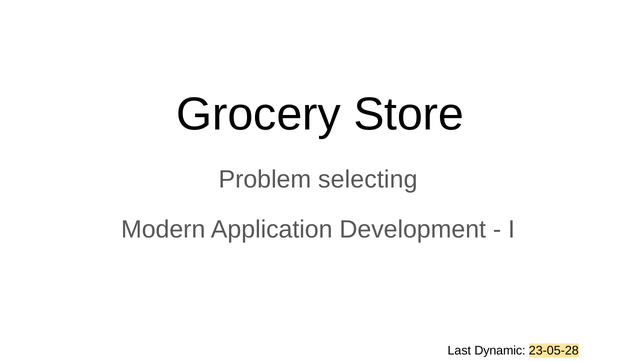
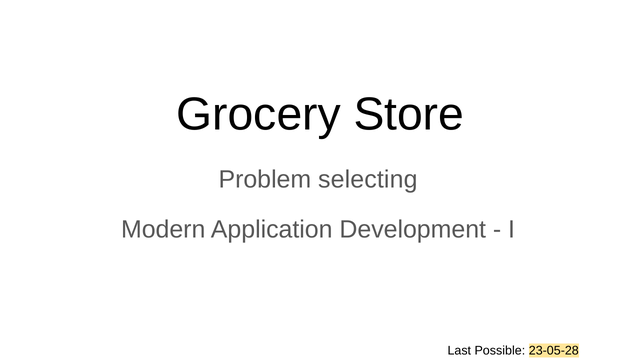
Dynamic: Dynamic -> Possible (500, 350)
